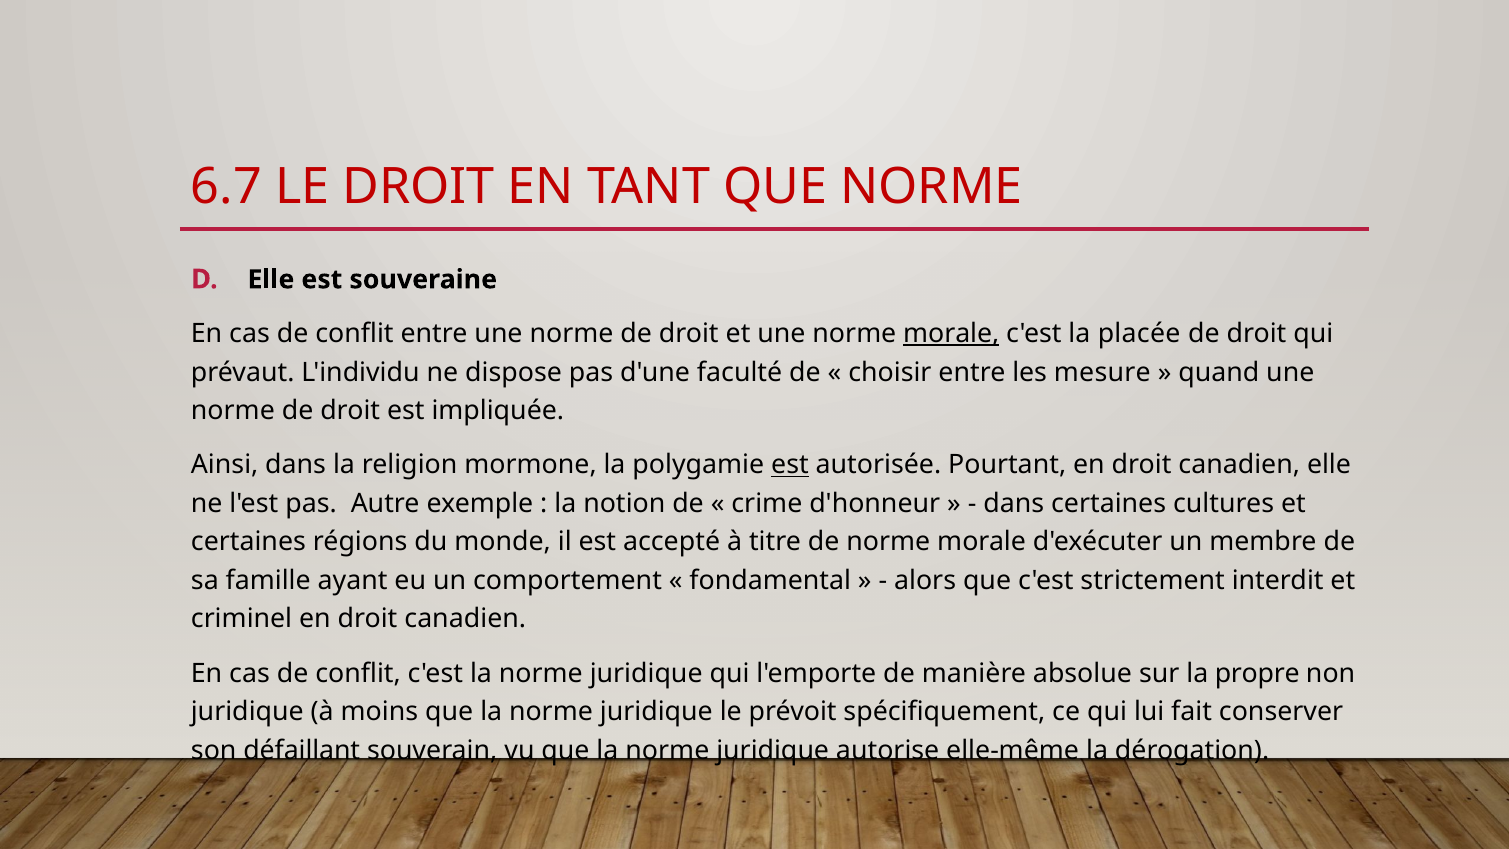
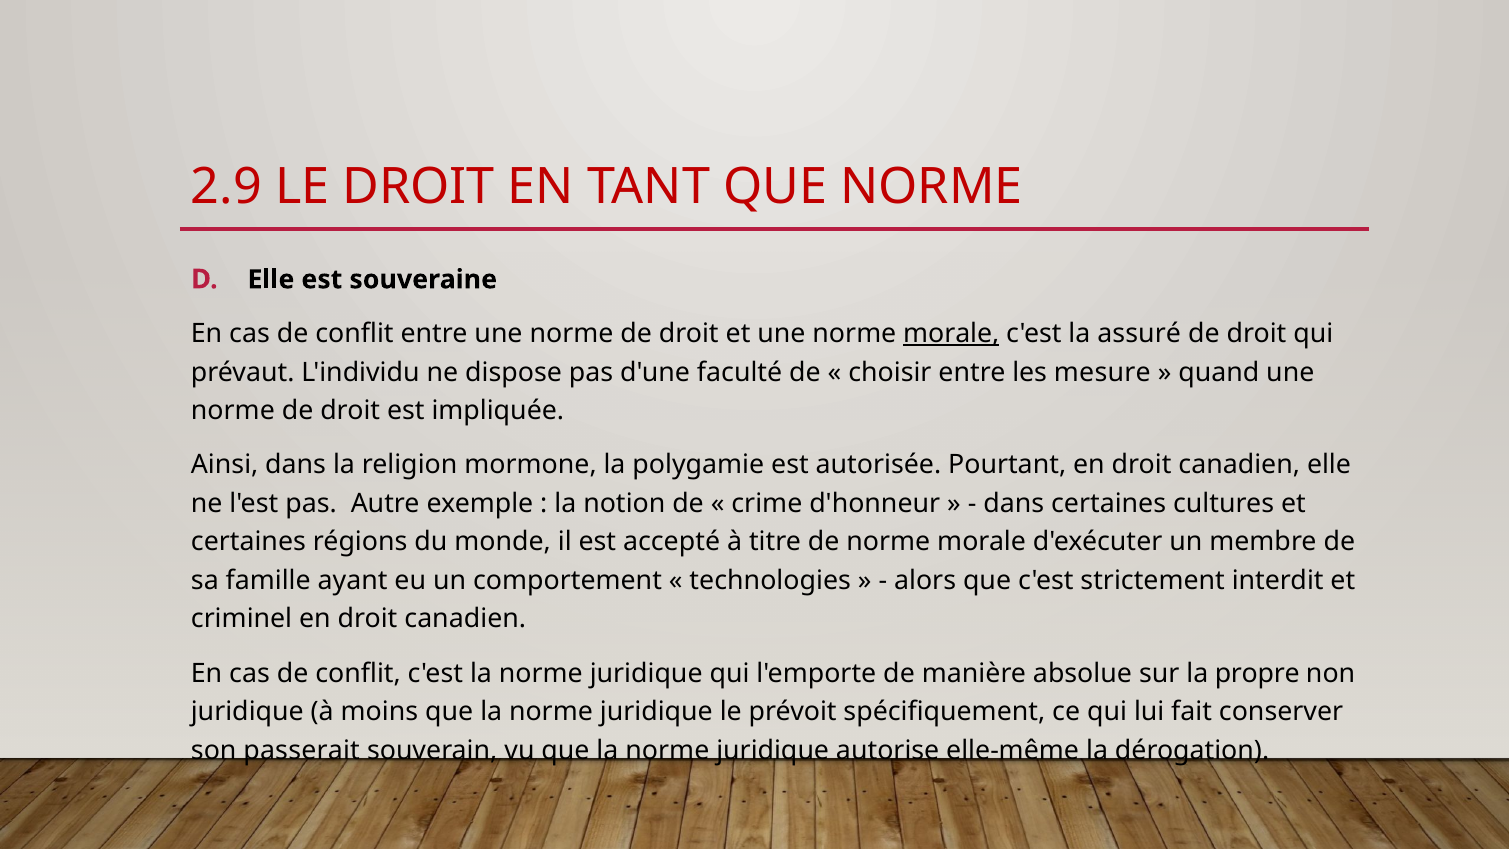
6.7: 6.7 -> 2.9 (226, 186)
placée: placée -> assuré (1139, 334)
est underline: present -> none (790, 465)
fondamental: fondamental -> technologies (770, 580)
défaillant: défaillant -> passerait (302, 750)
